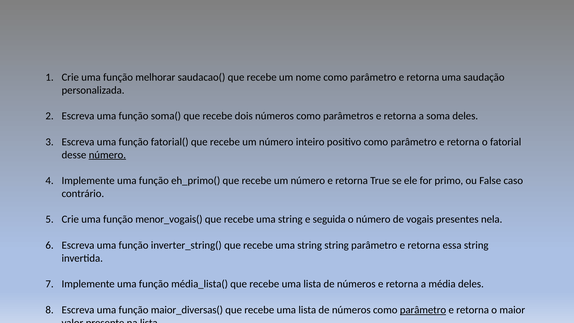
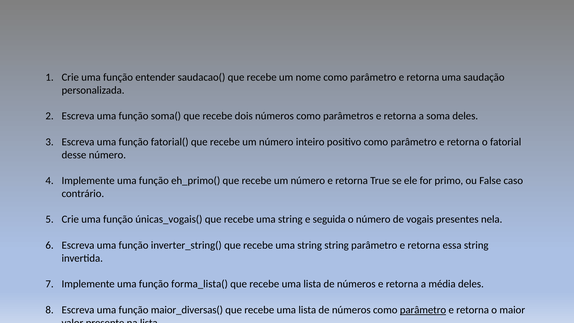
melhorar: melhorar -> entender (155, 77)
número underline: present -> none (107, 155)
menor_vogais(: menor_vogais( -> únicas_vogais( (169, 219)
média_lista(: média_lista( -> forma_lista( (200, 284)
